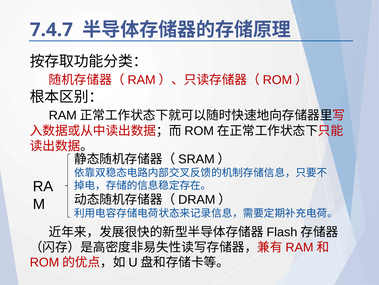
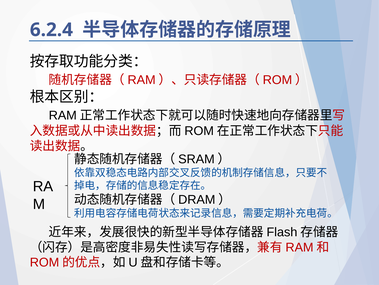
7.4.7: 7.4.7 -> 6.2.4 (51, 30)
